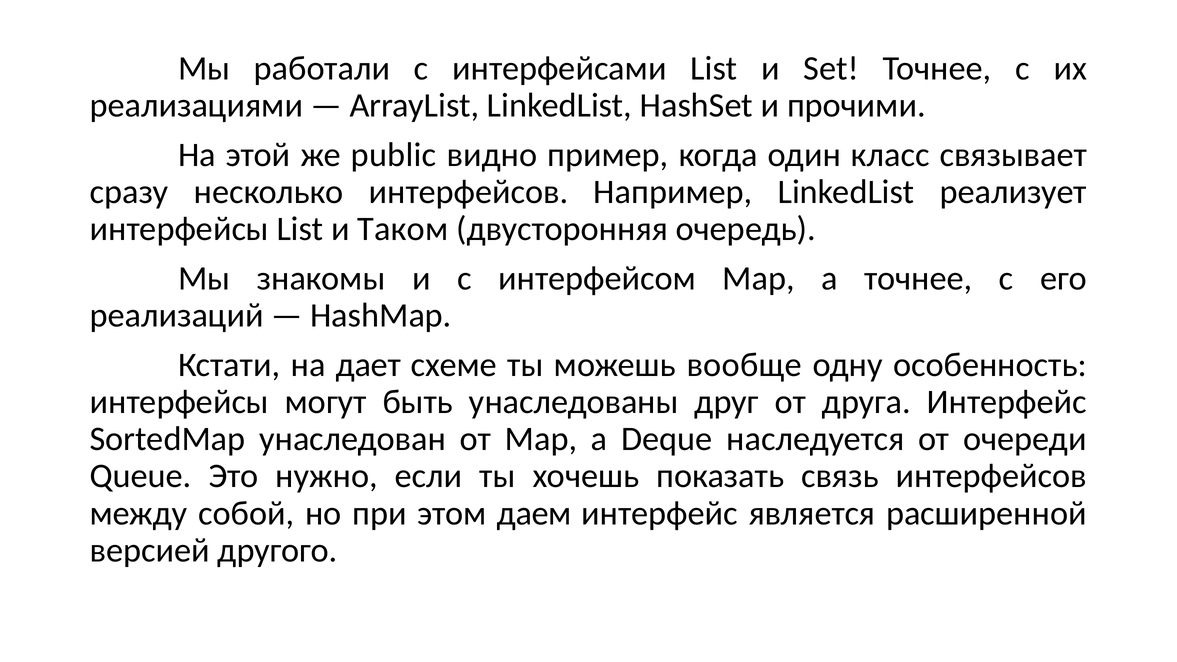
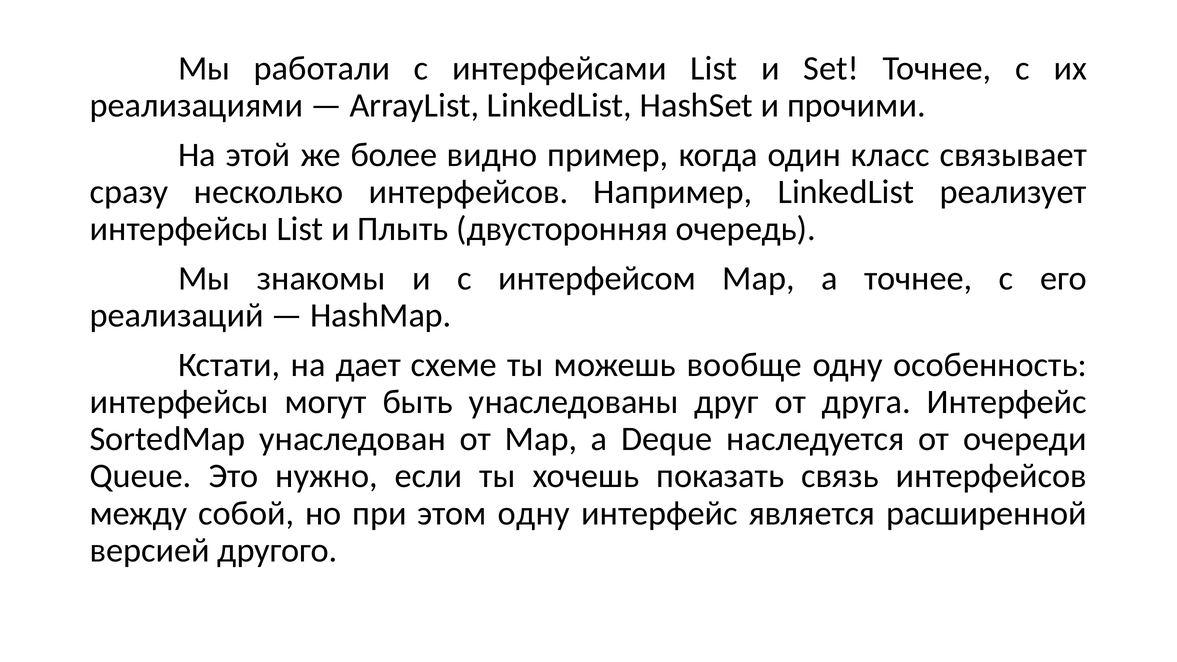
public: public -> более (394, 155)
Таком: Таком -> Плыть (403, 229)
этом даем: даем -> одну (534, 513)
